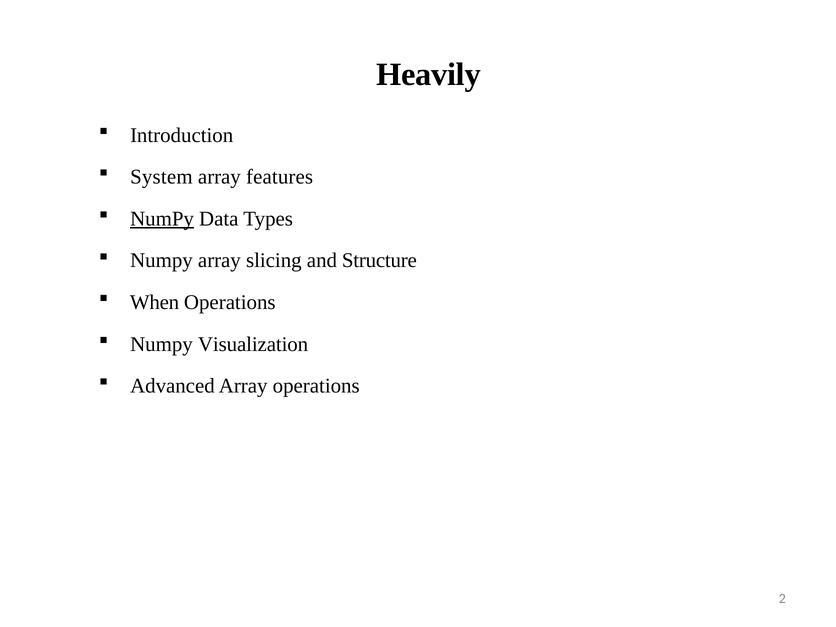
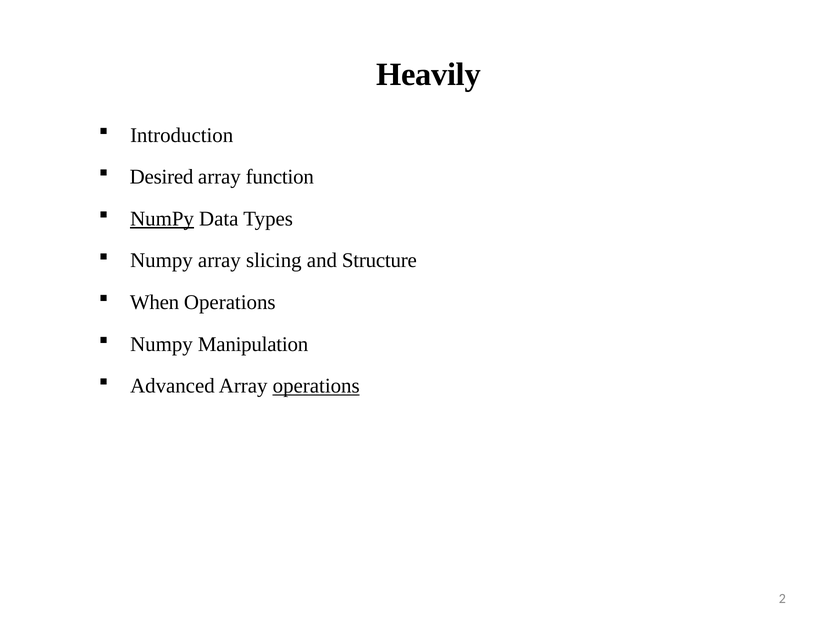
System: System -> Desired (162, 177)
features: features -> function (280, 177)
Visualization: Visualization -> Manipulation (253, 344)
operations underline: none -> present (316, 386)
